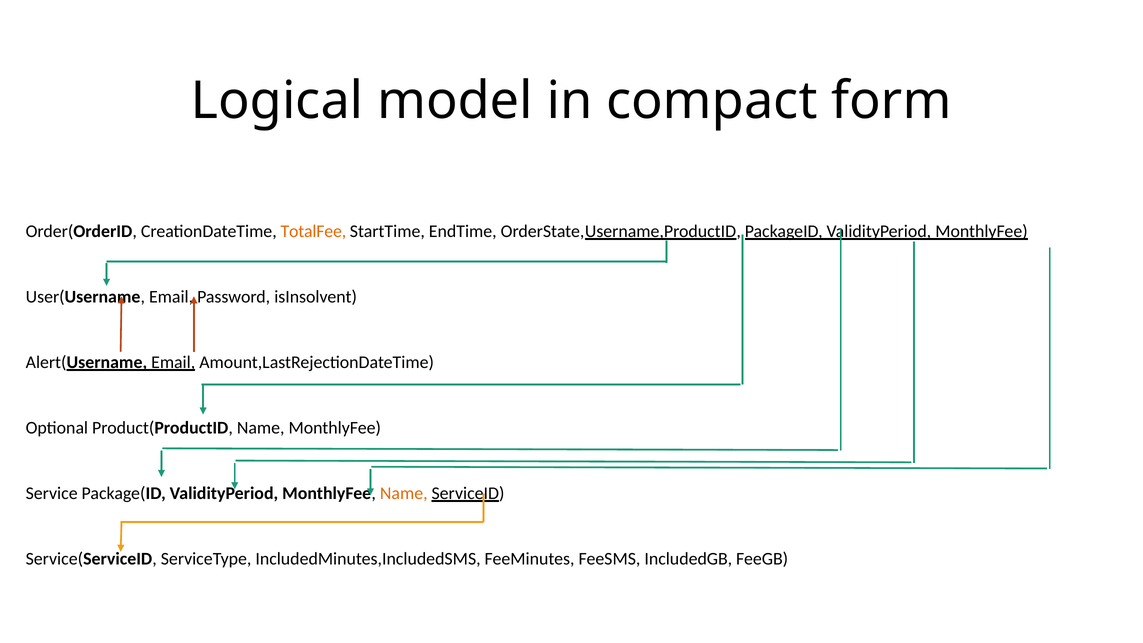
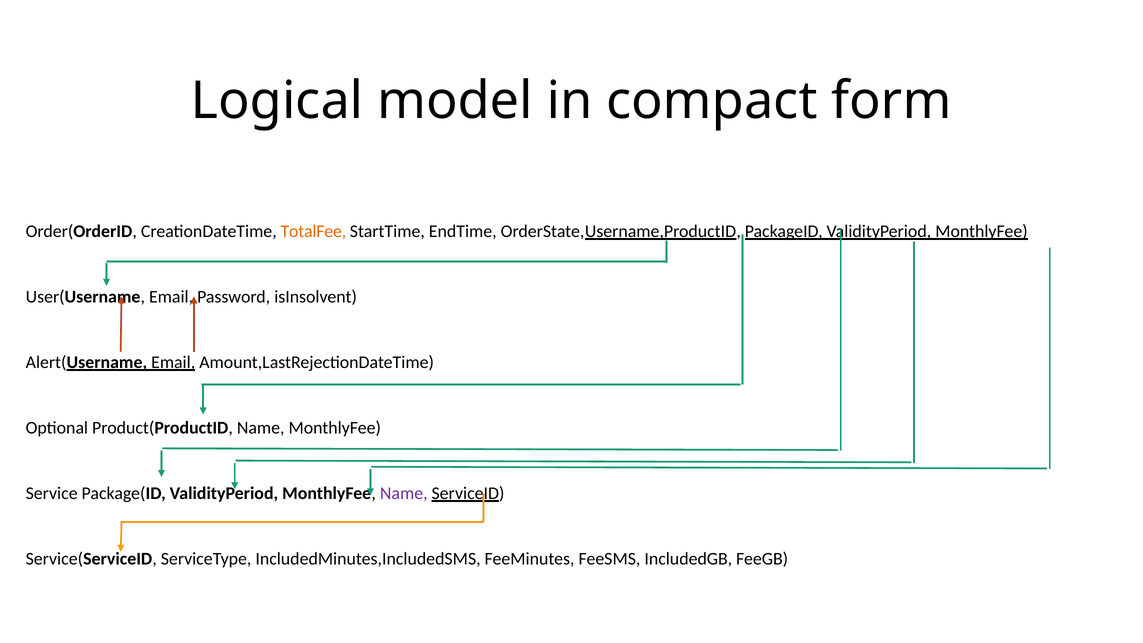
Name colour: orange -> purple (404, 493)
